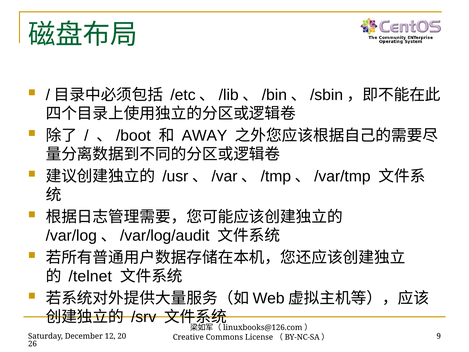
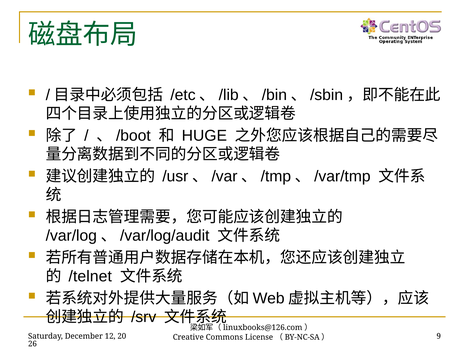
AWAY: AWAY -> HUGE (204, 136)
